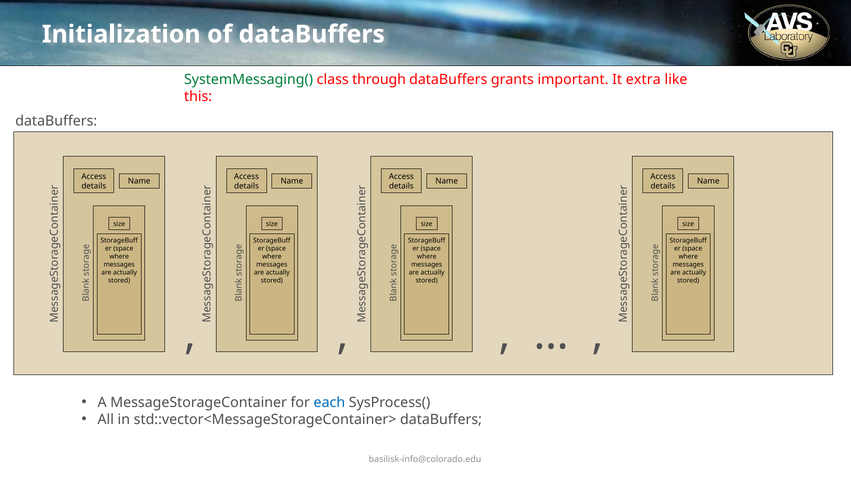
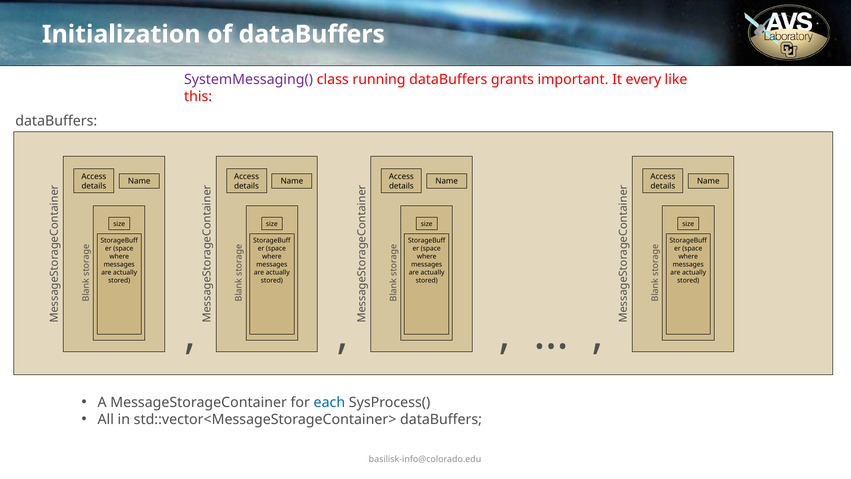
SystemMessaging( colour: green -> purple (249, 80)
through: through -> running (379, 80)
extra: extra -> every (643, 80)
